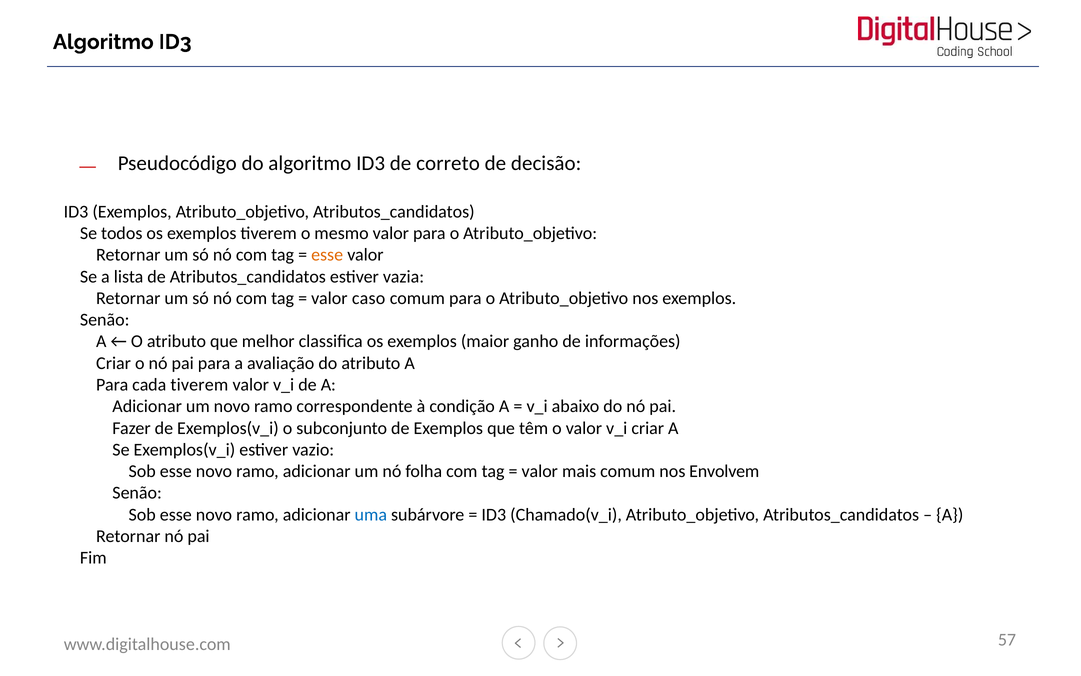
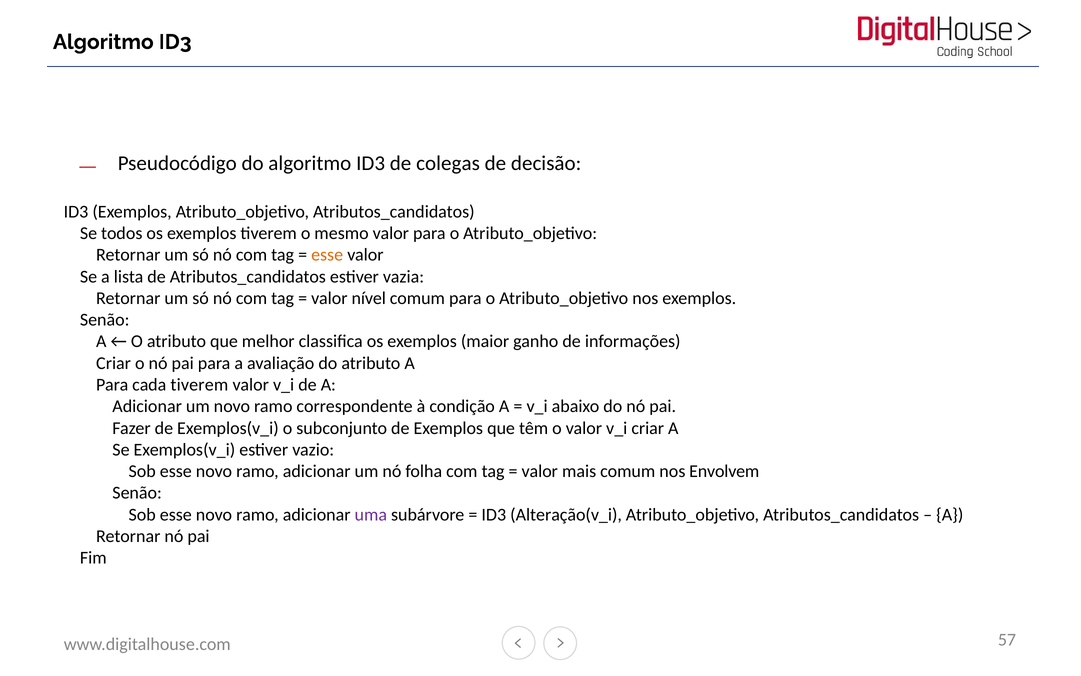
correto: correto -> colegas (448, 163)
caso: caso -> nível (369, 298)
uma colour: blue -> purple (371, 514)
Chamado(v_i: Chamado(v_i -> Alteração(v_i (566, 514)
